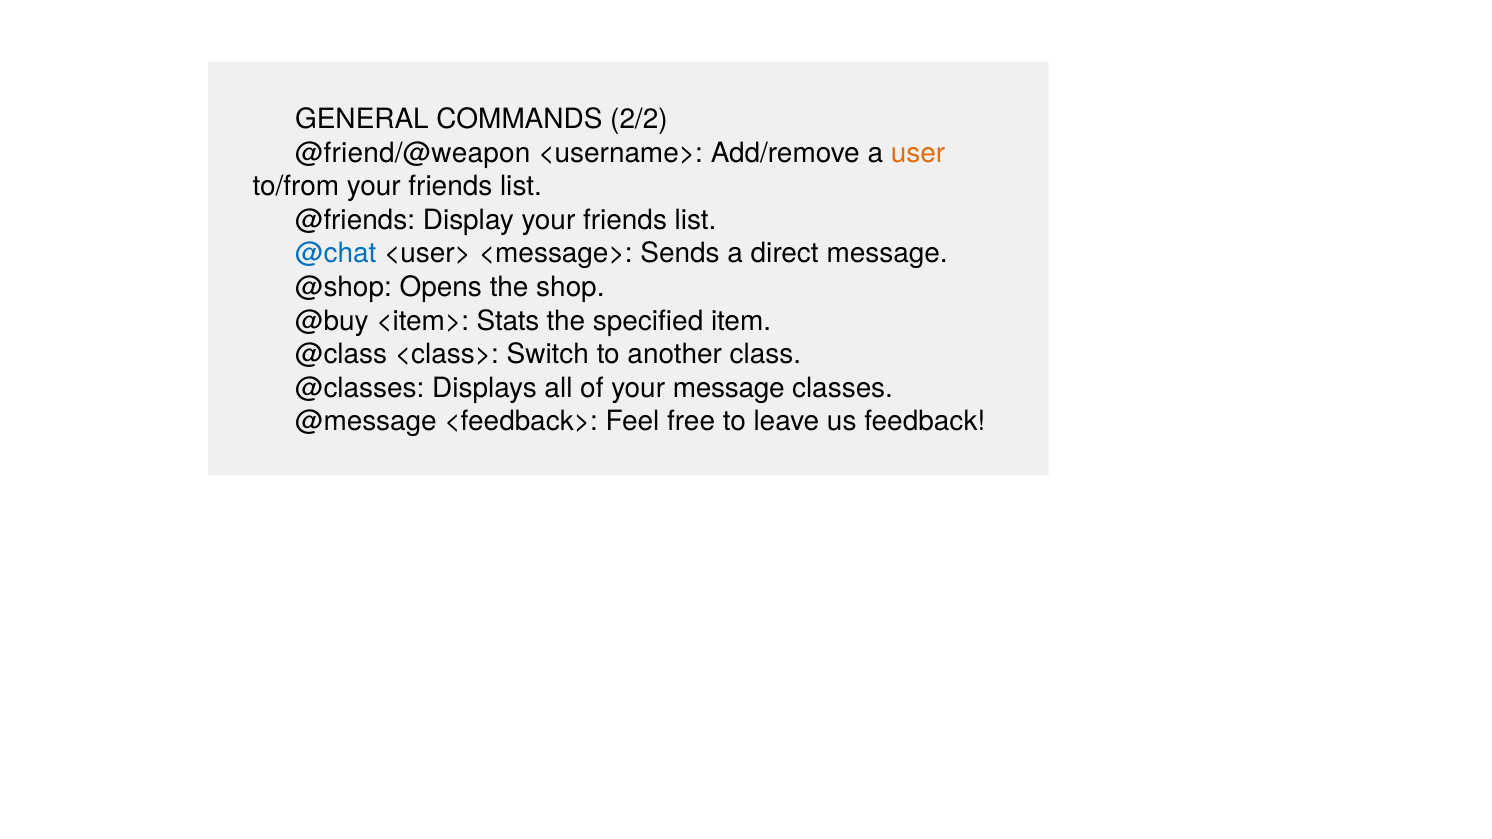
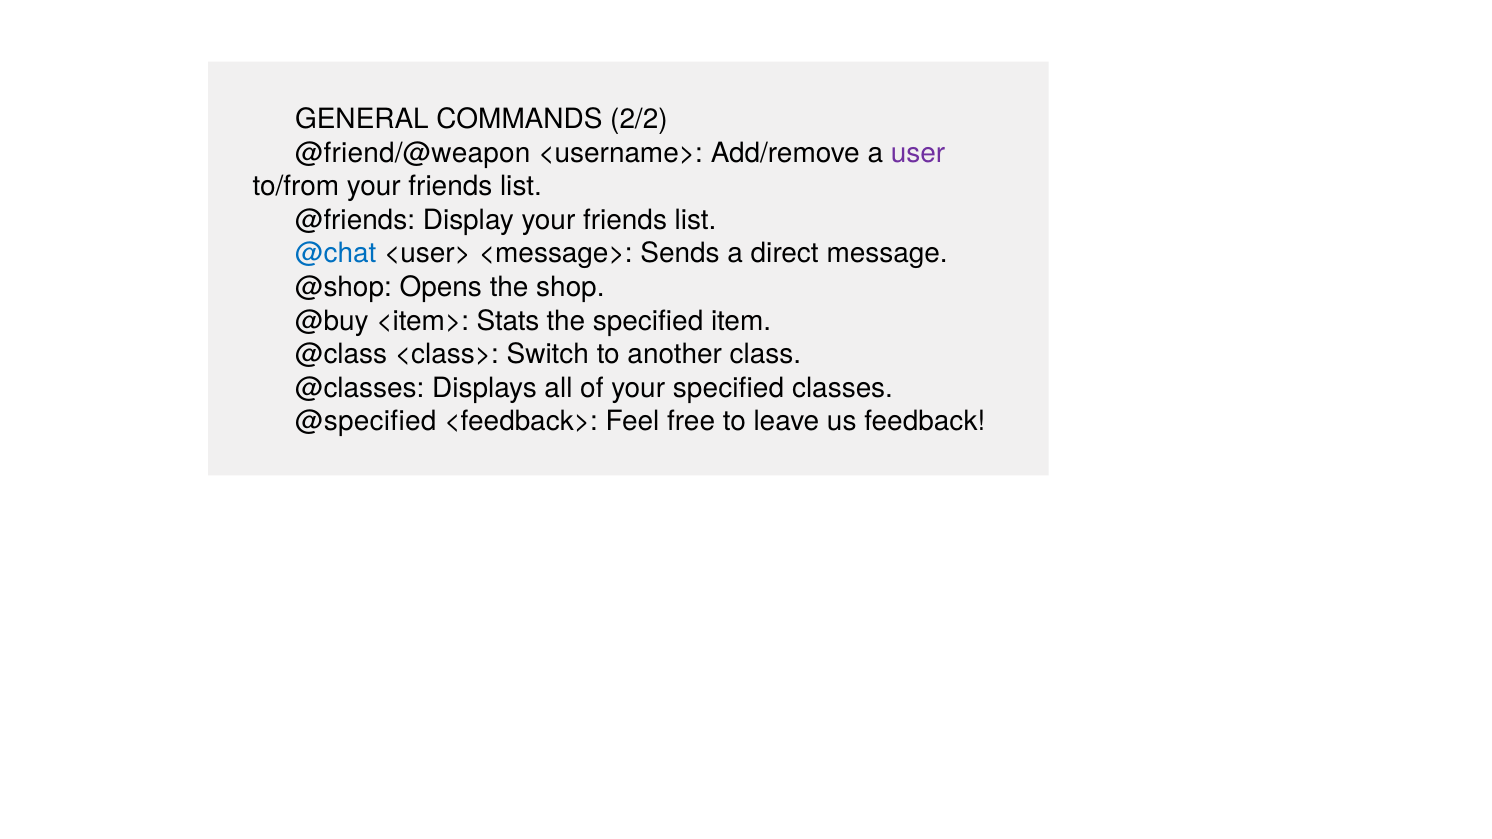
user colour: orange -> purple (918, 153)
your message: message -> specified (729, 388)
@message: @message -> @specified (366, 422)
